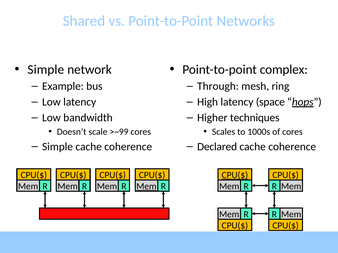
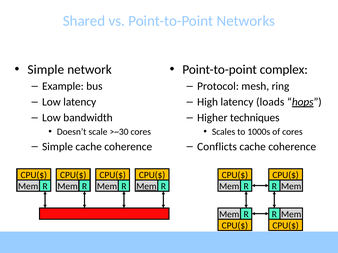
Through: Through -> Protocol (218, 86)
space: space -> loads (270, 102)
>~99: >~99 -> >~30 (119, 132)
Declared: Declared -> Conflicts (217, 147)
CPU($ underline: present -> none (235, 175)
